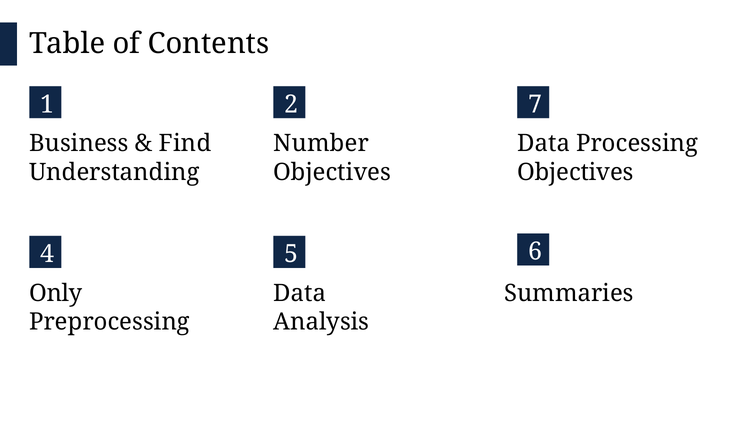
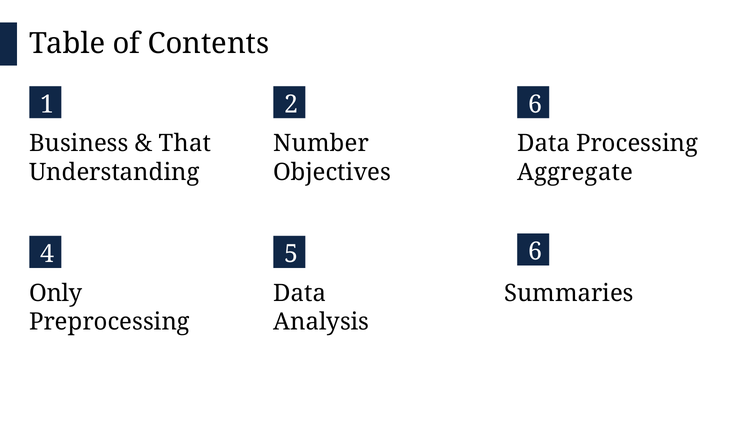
2 7: 7 -> 6 (535, 104)
Find: Find -> That (185, 143)
Objectives: Objectives -> Aggregate (575, 172)
